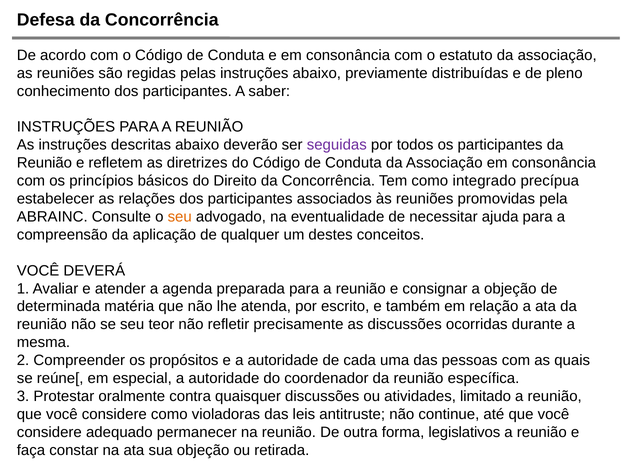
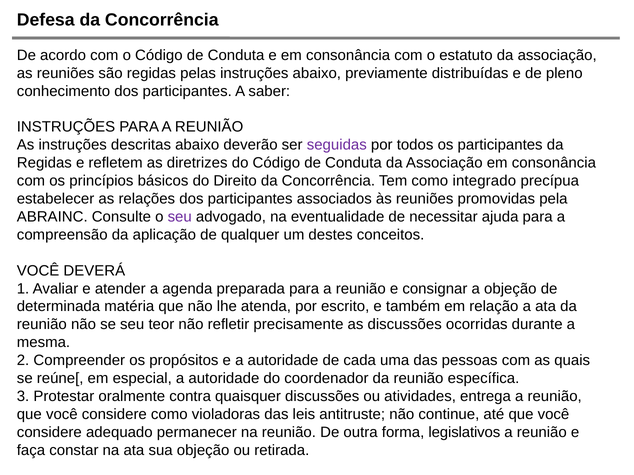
Reunião: Reunião -> Regidas (44, 163)
seu colour: orange -> purple (180, 217)
limitado: limitado -> entrega (485, 397)
